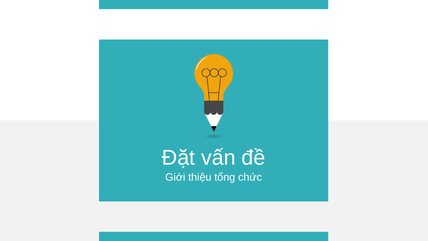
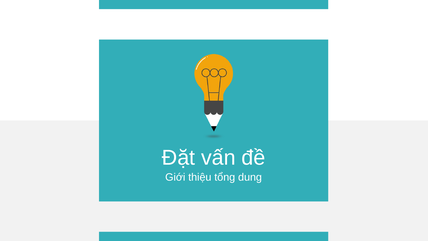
chức: chức -> dung (250, 177)
